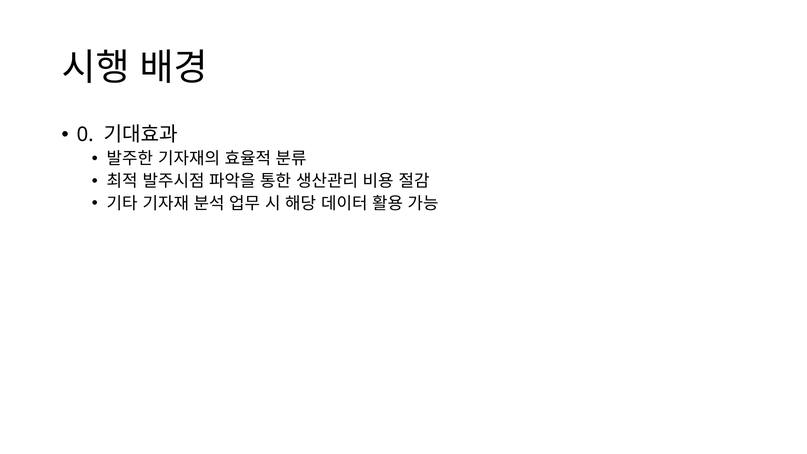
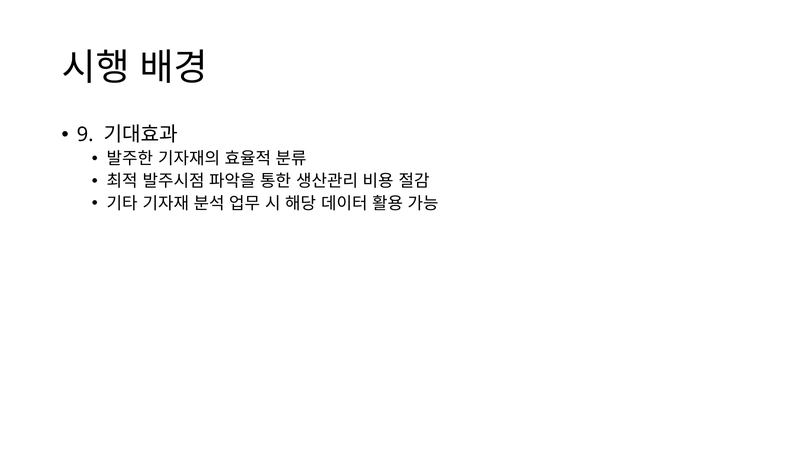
0: 0 -> 9 (85, 135)
